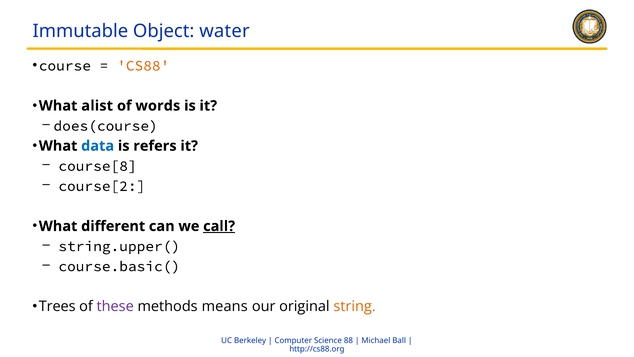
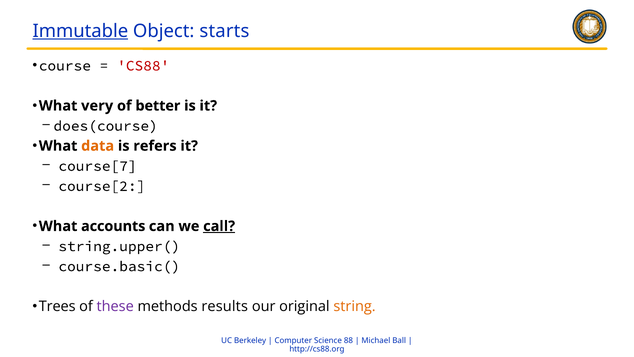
Immutable underline: none -> present (80, 31)
water: water -> starts (224, 31)
CS88 colour: orange -> red (143, 66)
alist: alist -> very (97, 106)
words: words -> better (158, 106)
data colour: blue -> orange (98, 146)
course[8: course[8 -> course[7 (98, 166)
different: different -> accounts (113, 226)
means: means -> results (225, 306)
